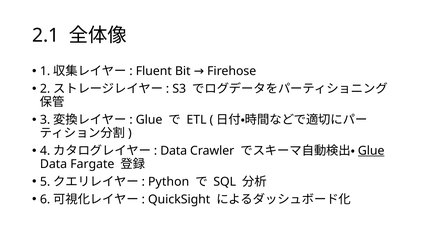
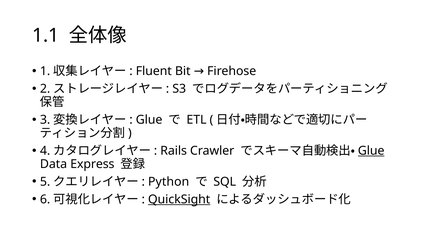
2.1: 2.1 -> 1.1 (46, 35)
Data: Data -> Rails (174, 151)
Fargate: Fargate -> Express (92, 164)
QuickSight underline: none -> present (179, 199)
